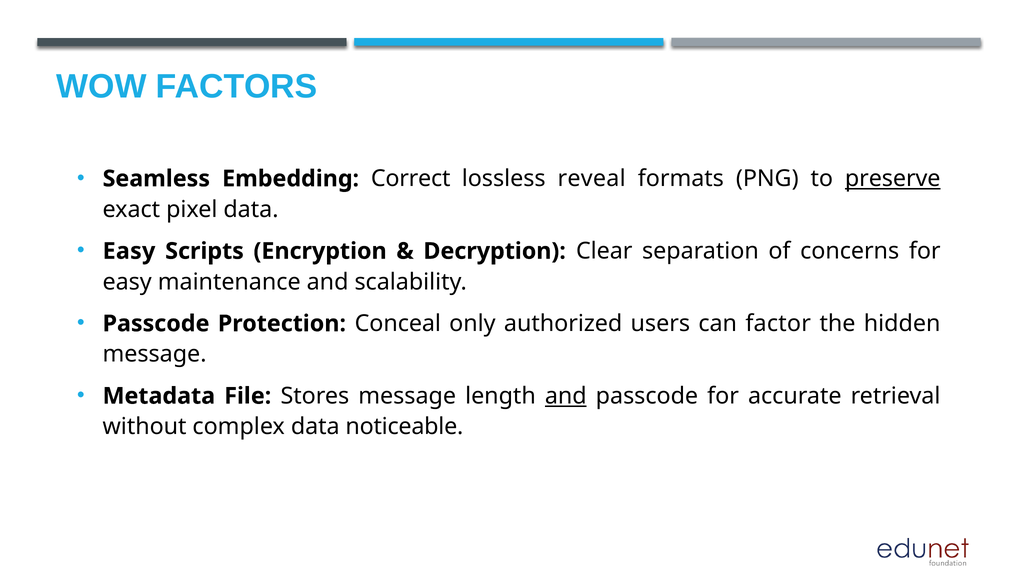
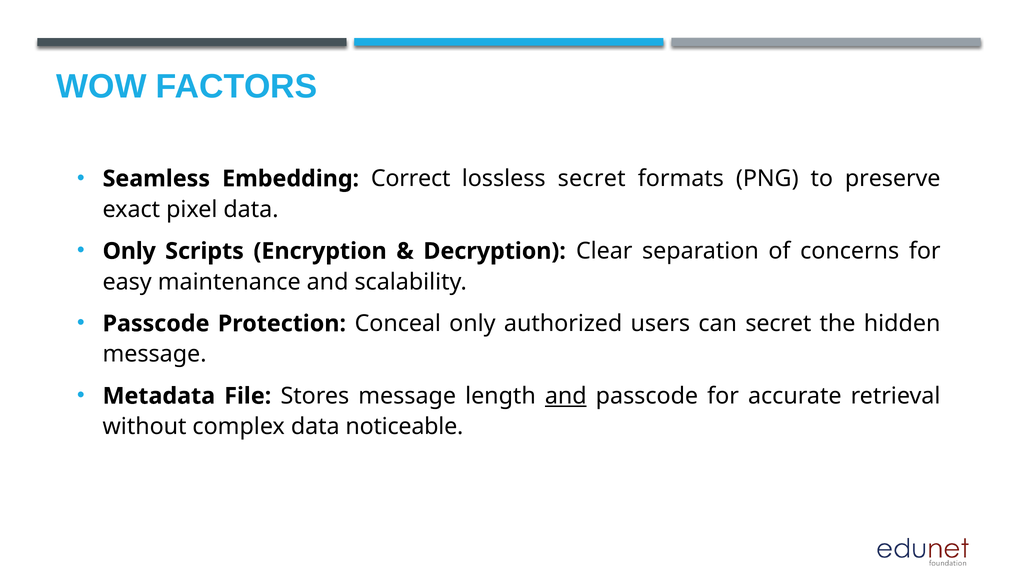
lossless reveal: reveal -> secret (592, 179)
preserve underline: present -> none (893, 179)
Easy: Easy -> Only (129, 251)
can factor: factor -> secret (778, 324)
